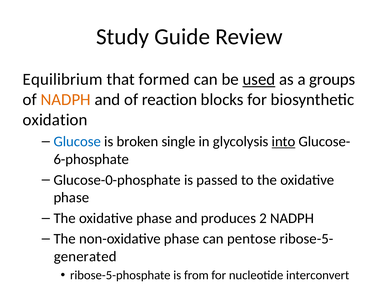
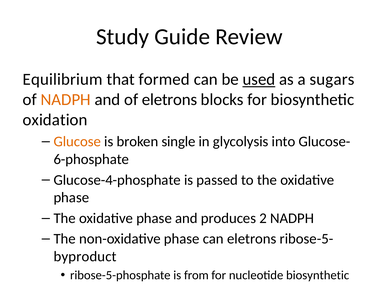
a groups: groups -> sugars (332, 80)
of reaction: reaction -> eletrons (170, 100)
Glucose colour: blue -> orange (77, 142)
into underline: present -> none (284, 142)
Glucose-0-phosphate: Glucose-0-phosphate -> Glucose-4-phosphate (117, 180)
can pentose: pentose -> eletrons (252, 239)
generated: generated -> byproduct (85, 257)
nucleotide interconvert: interconvert -> biosynthetic (318, 276)
